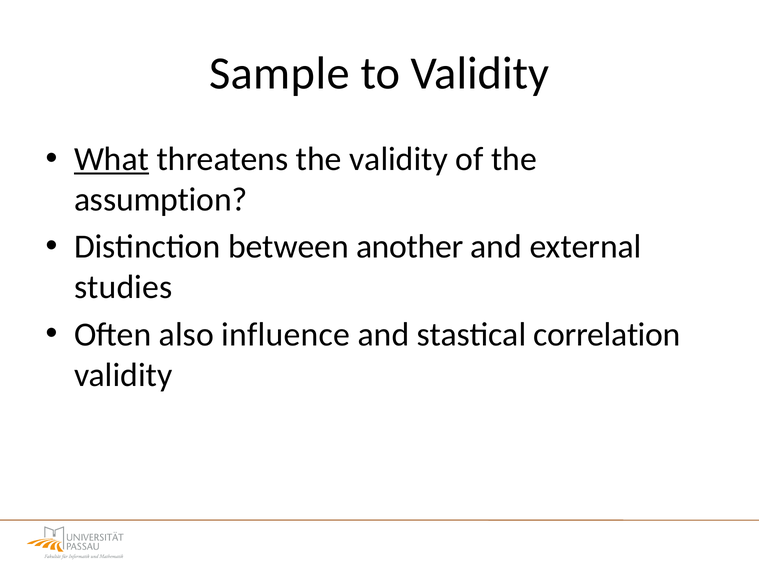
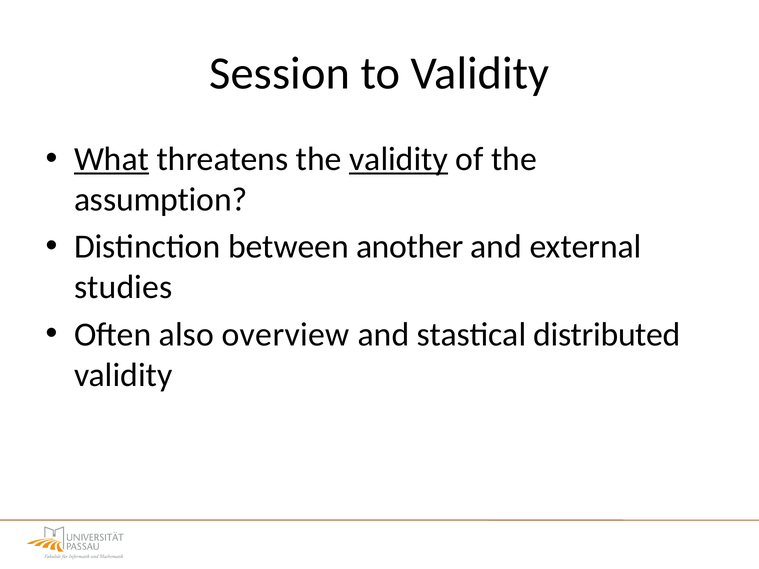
Sample: Sample -> Session (280, 73)
validity underline: none -> present (399, 159)
influence: influence -> overview (286, 335)
correlation: correlation -> distributed (607, 335)
